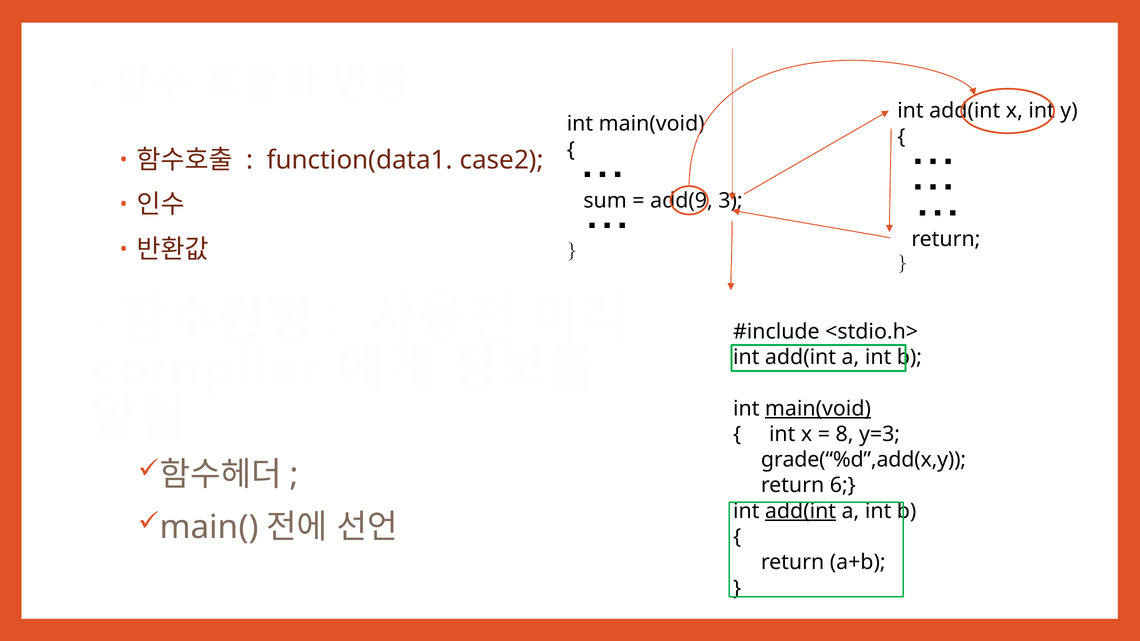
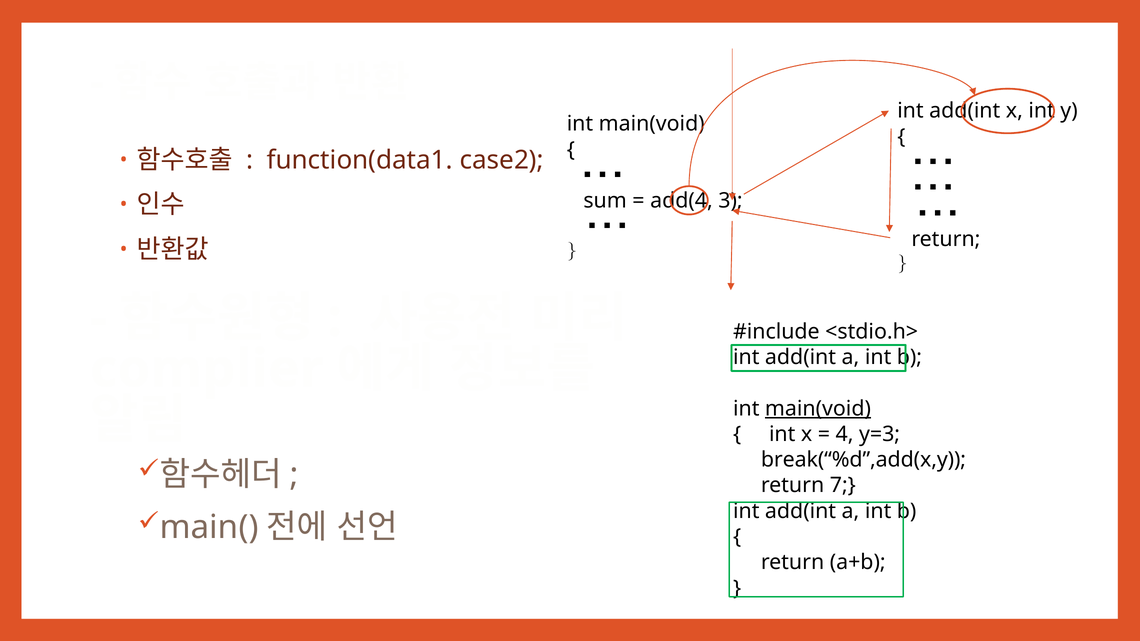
add(9: add(9 -> add(4 (681, 201)
8: 8 -> 4 (845, 434)
grade(“%d”,add(x,y: grade(“%d”,add(x,y -> break(“%d”,add(x,y (863, 460)
6: 6 -> 7 (843, 486)
add(int underline: present -> none (801, 511)
